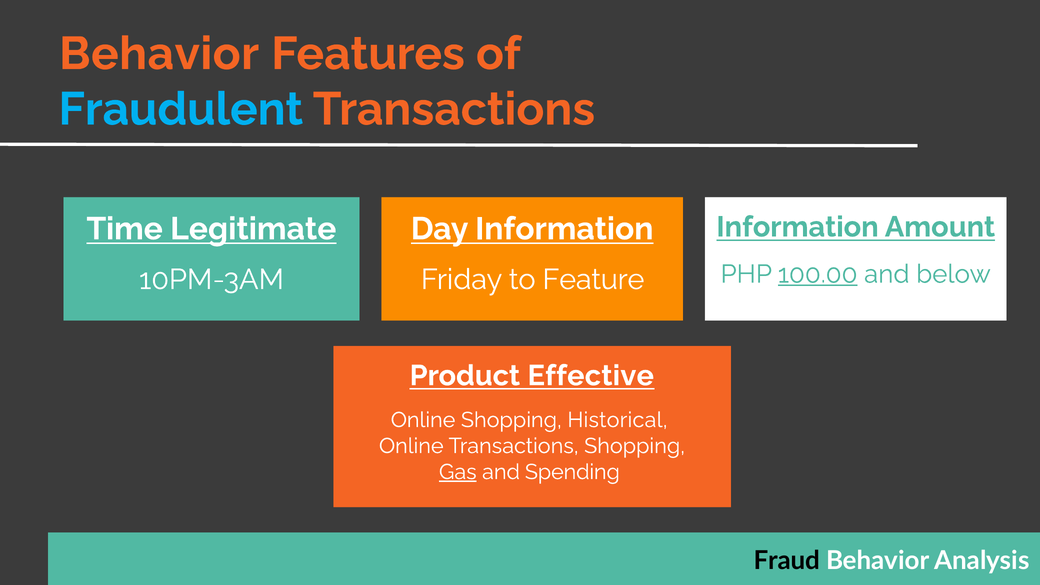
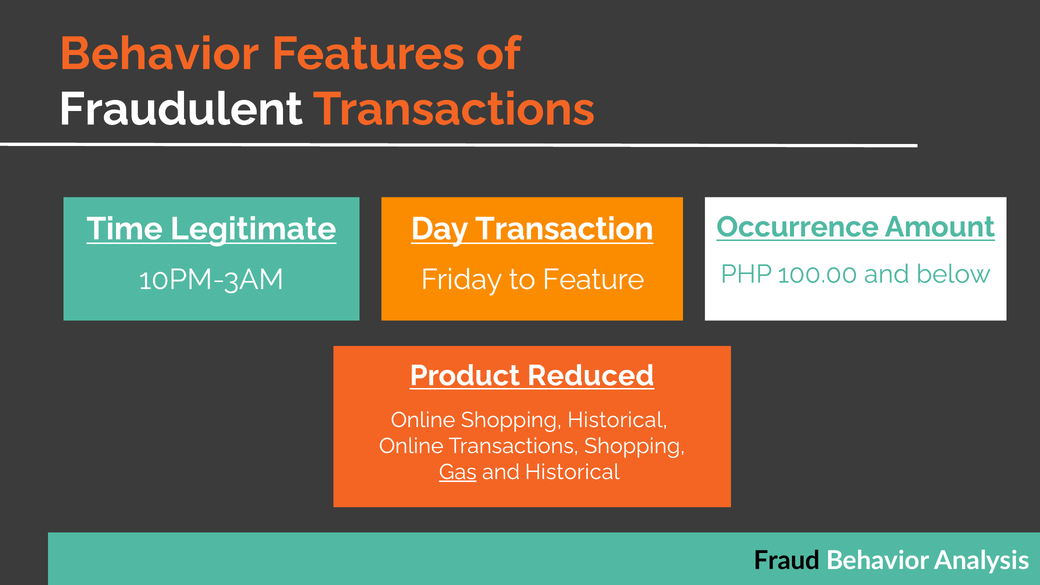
Fraudulent colour: light blue -> white (181, 109)
Information: Information -> Occurrence (798, 227)
Day Information: Information -> Transaction (564, 229)
100.00 underline: present -> none (818, 274)
Effective: Effective -> Reduced (591, 376)
and Spending: Spending -> Historical (572, 472)
